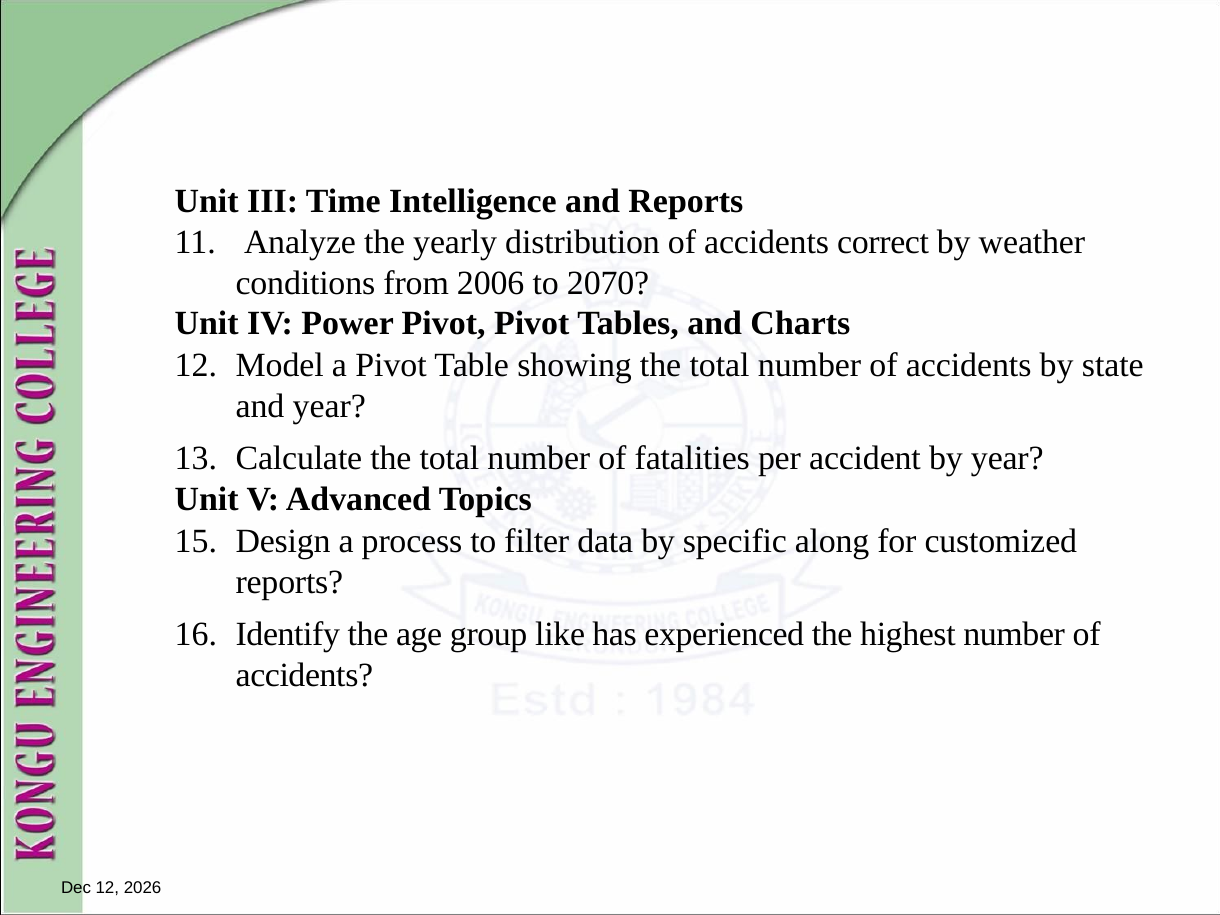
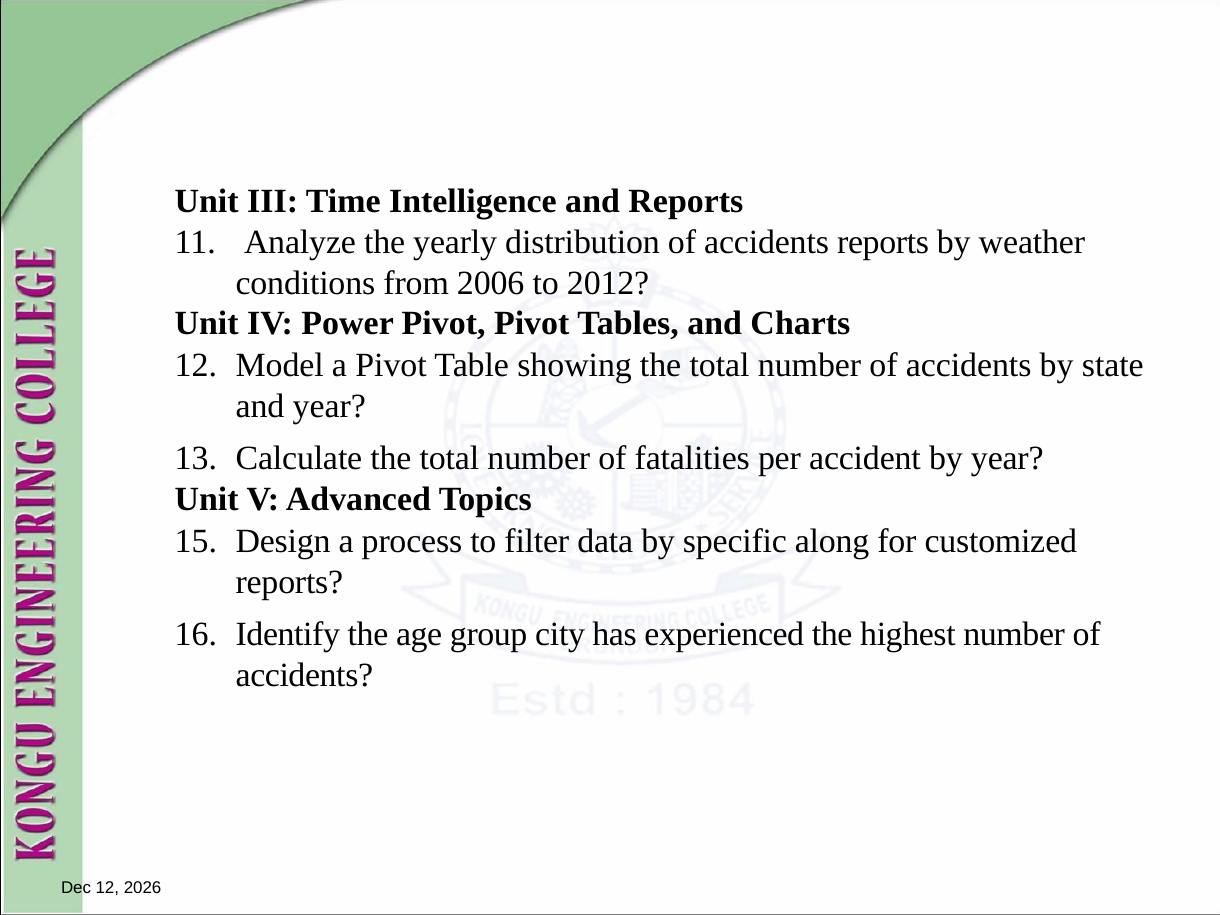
accidents correct: correct -> reports (883, 242)
2070: 2070 -> 2012 (608, 283)
like: like -> city (560, 634)
